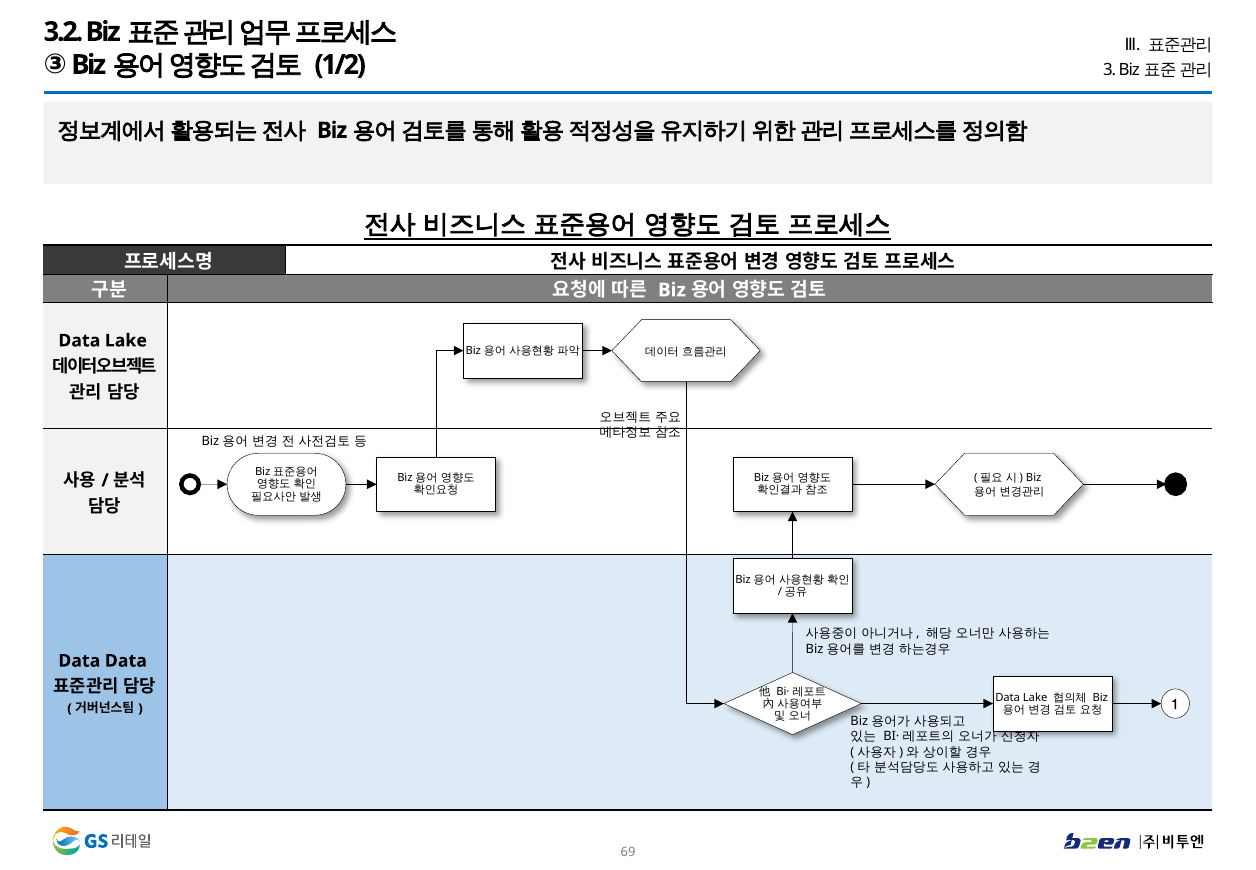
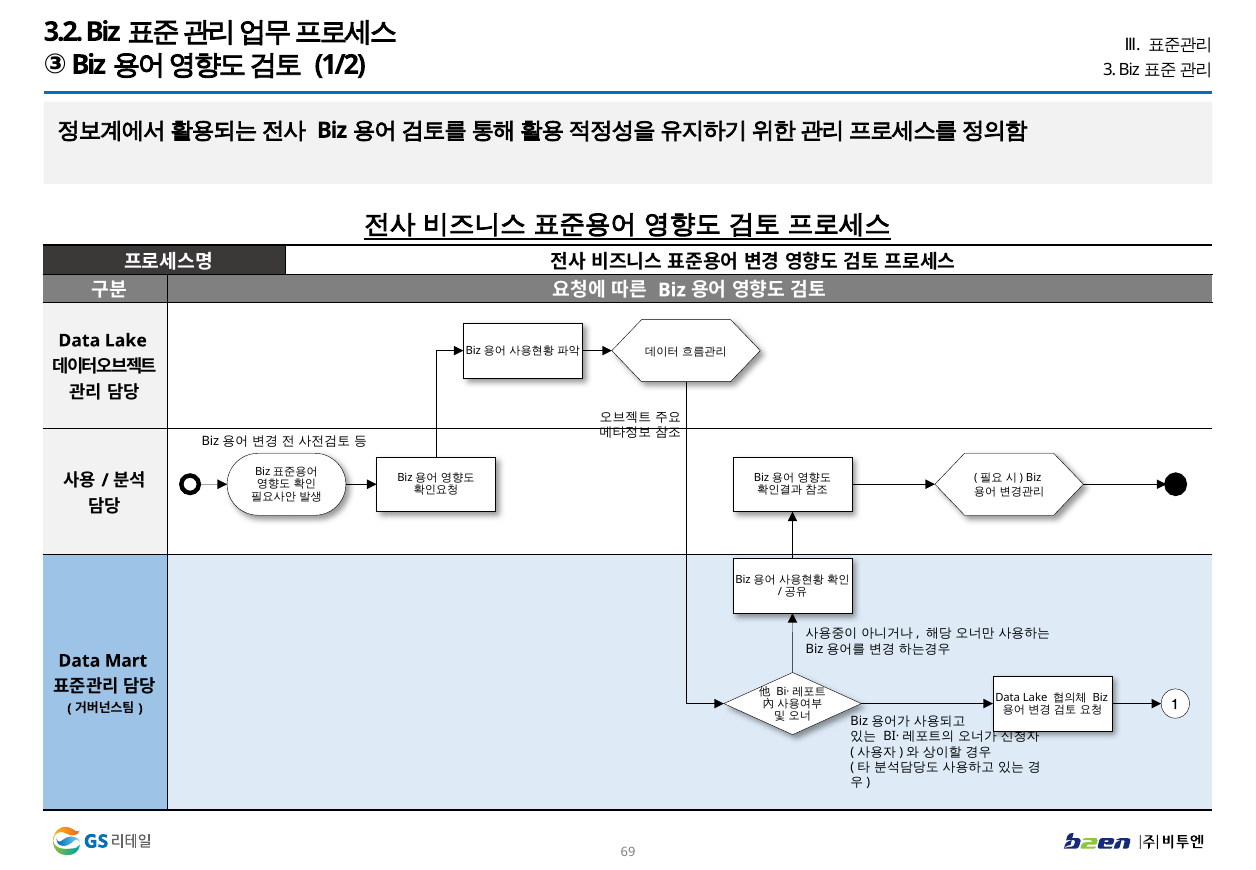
Data Data: Data -> Mart (126, 660)
